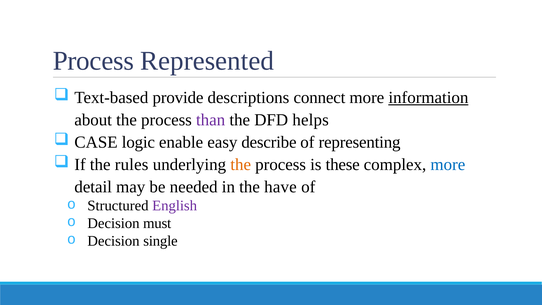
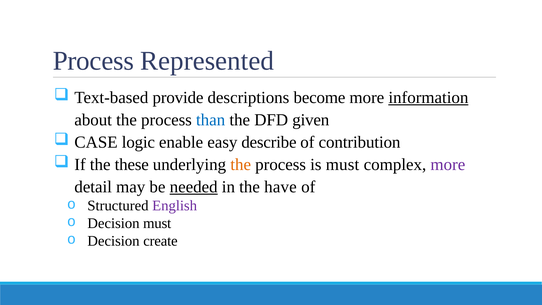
connect: connect -> become (319, 97)
than colour: purple -> blue (211, 120)
helps: helps -> given (311, 120)
representing: representing -> contribution (360, 142)
rules: rules -> these (132, 165)
is these: these -> must (343, 165)
more colour: blue -> purple (448, 165)
needed underline: none -> present (194, 187)
single: single -> create (160, 241)
